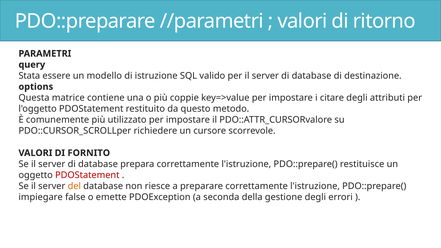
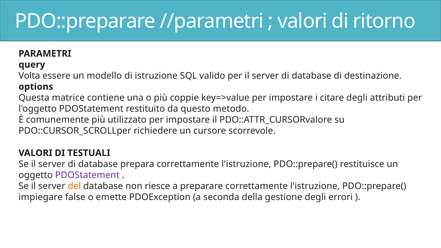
Stata: Stata -> Volta (29, 76)
FORNITO: FORNITO -> TESTUALI (89, 153)
PDOStatement colour: red -> purple (87, 175)
